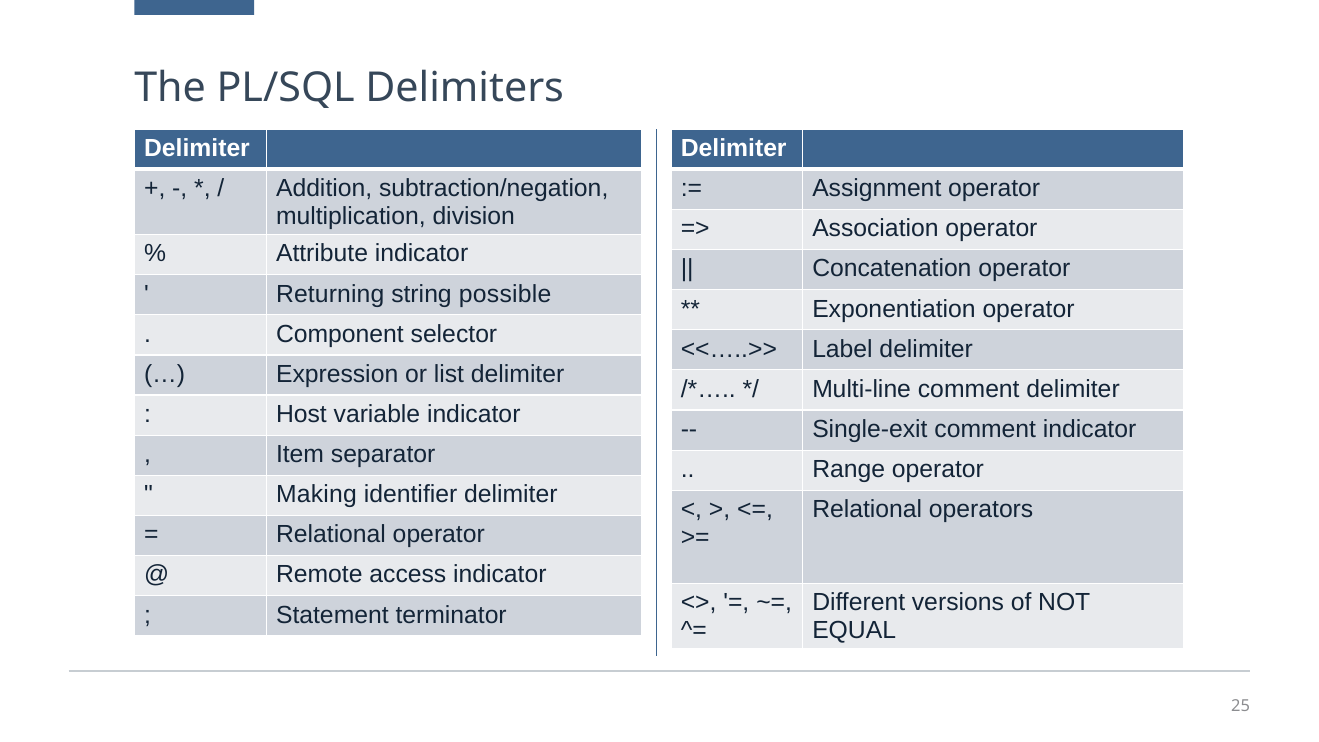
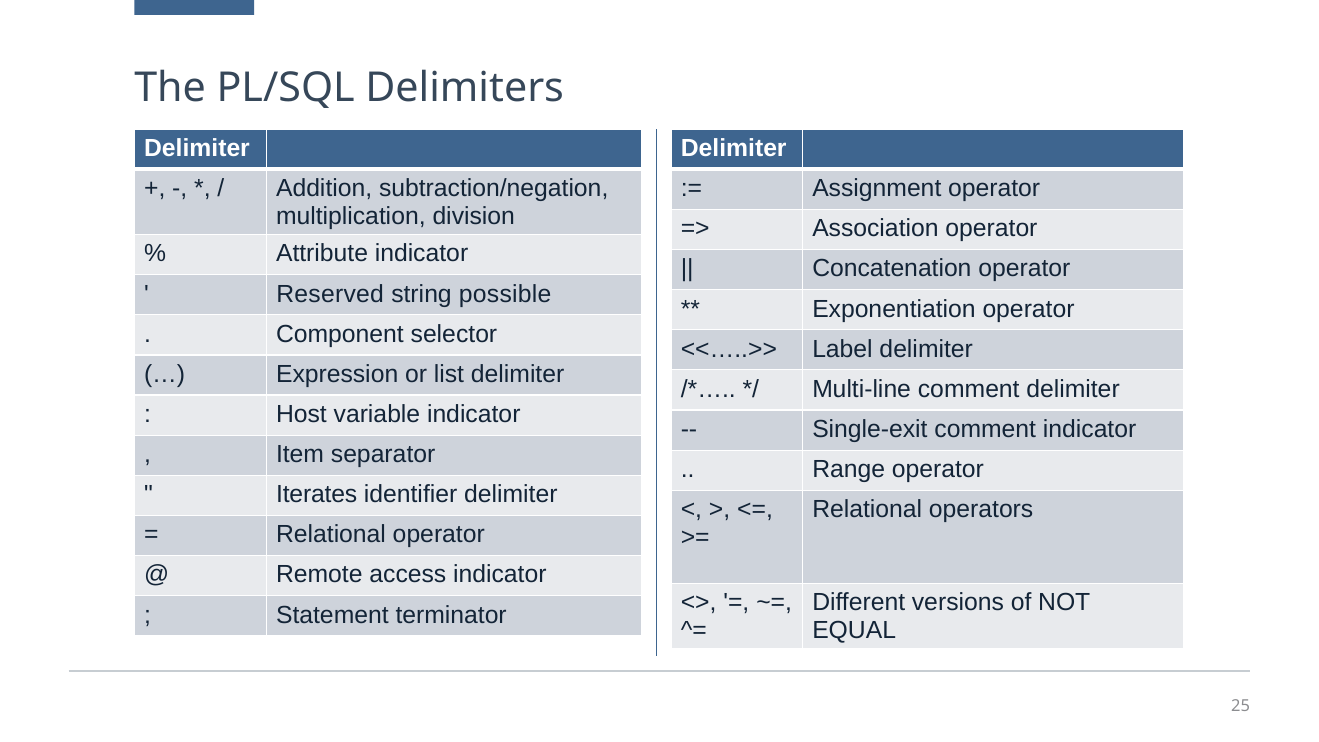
Returning: Returning -> Reserved (330, 294)
Making: Making -> Iterates (317, 494)
